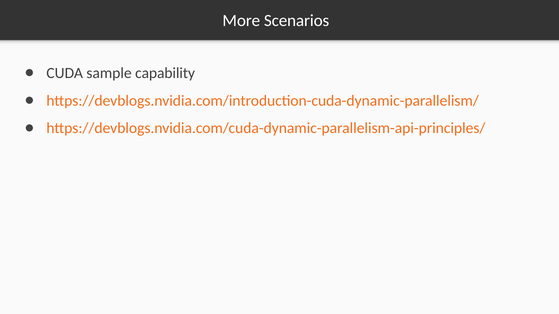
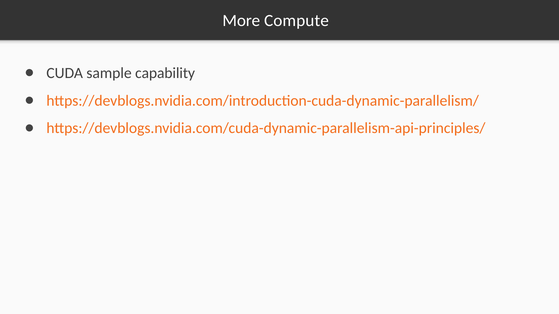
Scenarios: Scenarios -> Compute (296, 21)
